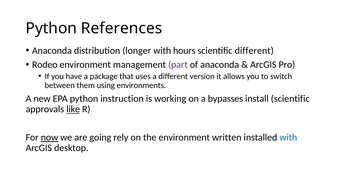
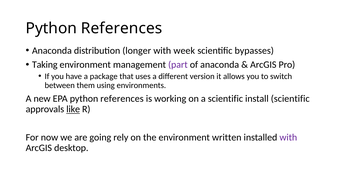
hours: hours -> week (184, 51)
scientific different: different -> bypasses (254, 51)
Rodeo: Rodeo -> Taking (45, 65)
EPA python instruction: instruction -> references (122, 99)
a bypasses: bypasses -> scientific (225, 99)
now underline: present -> none (50, 138)
with colour: blue -> purple (288, 138)
